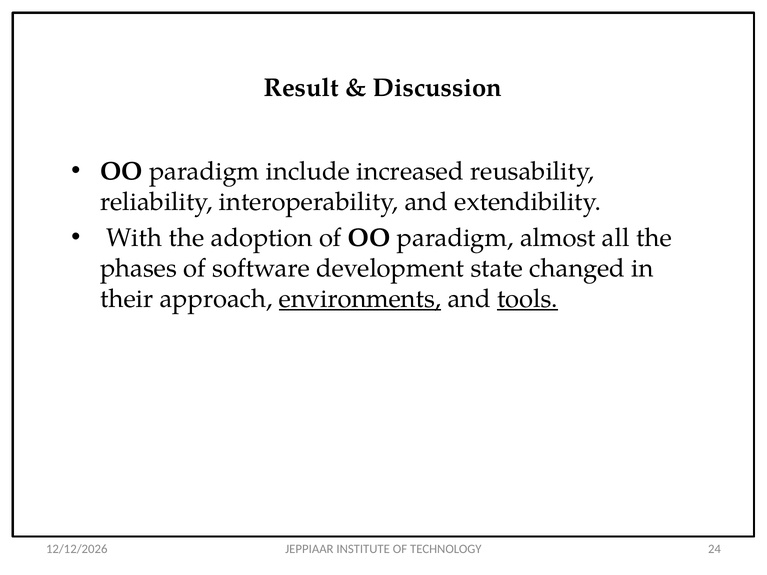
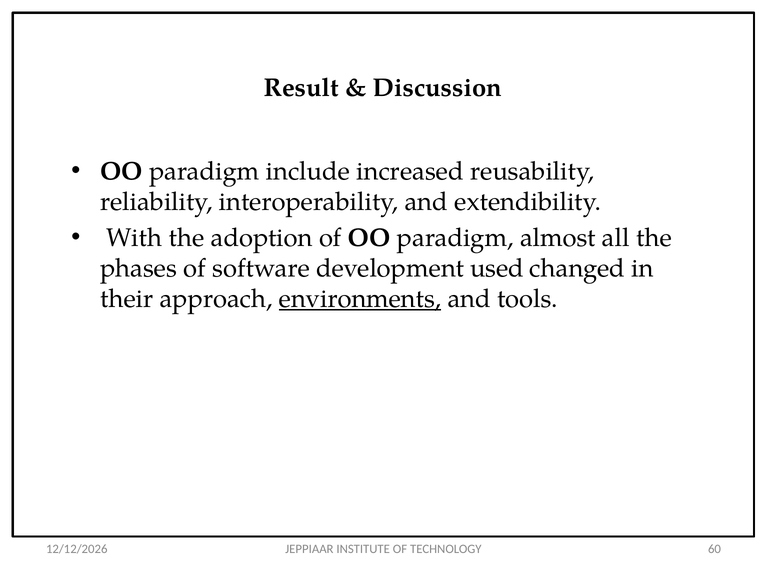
state: state -> used (497, 268)
tools underline: present -> none (528, 299)
24: 24 -> 60 (715, 549)
